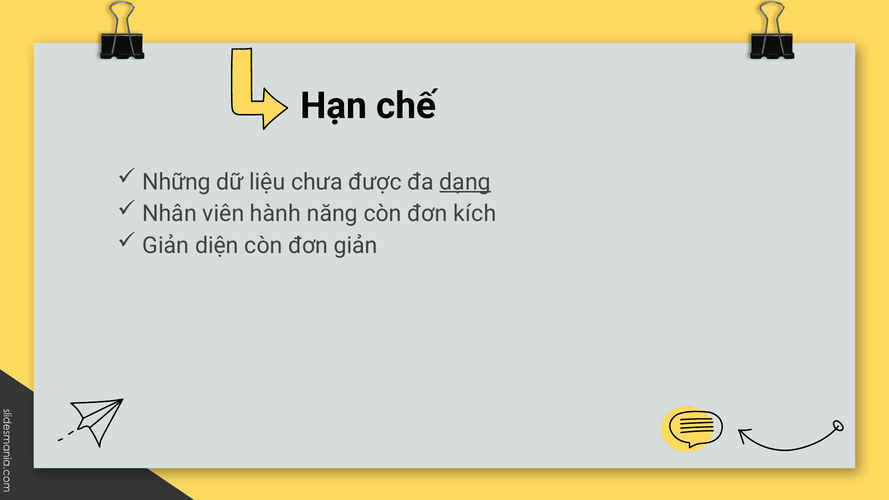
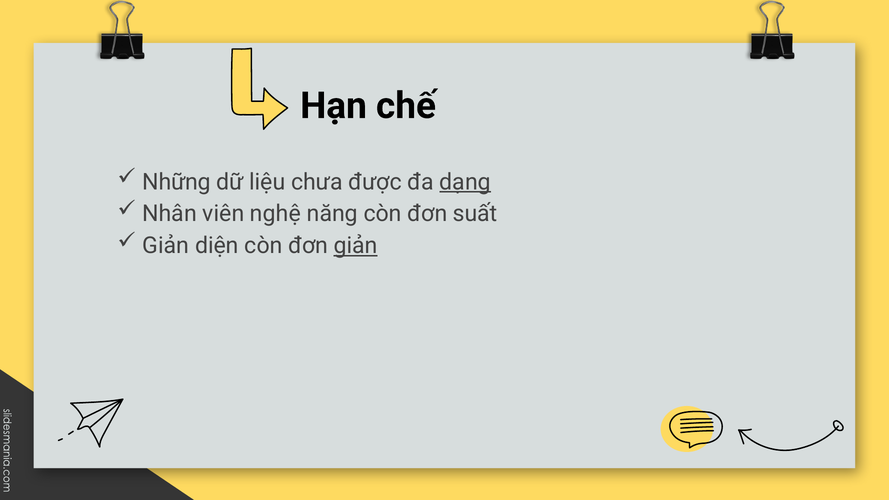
hành: hành -> nghệ (276, 214)
kích: kích -> suất (475, 214)
giản underline: none -> present (356, 246)
